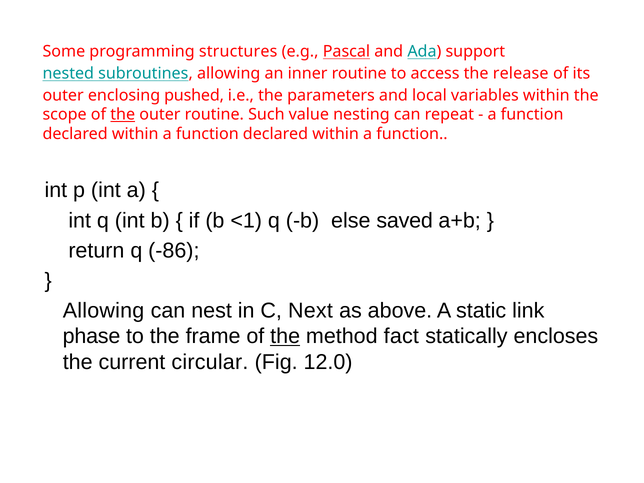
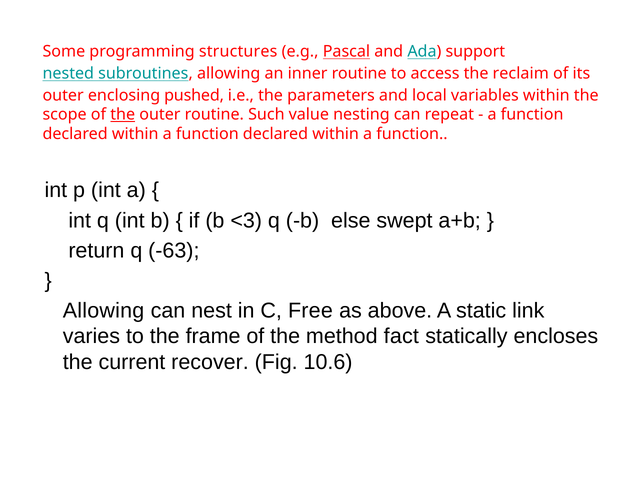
release: release -> reclaim (521, 73)
<1: <1 -> <3 (246, 220)
saved: saved -> swept (404, 220)
-86: -86 -> -63 (174, 250)
Next: Next -> Free (310, 311)
phase: phase -> varies (91, 336)
the underline: present -> none (285, 336)
circular: circular -> recover (210, 362)
12.0: 12.0 -> 10.6 (328, 362)
